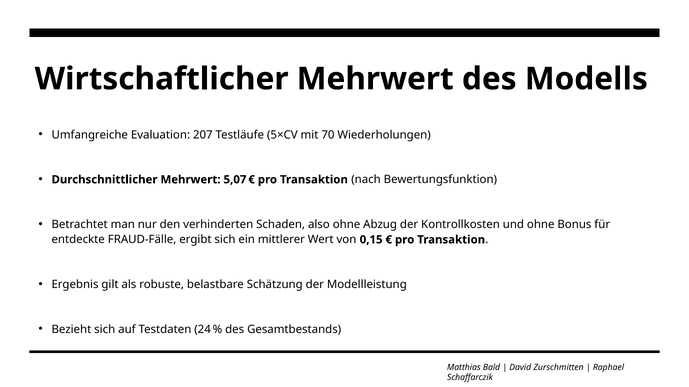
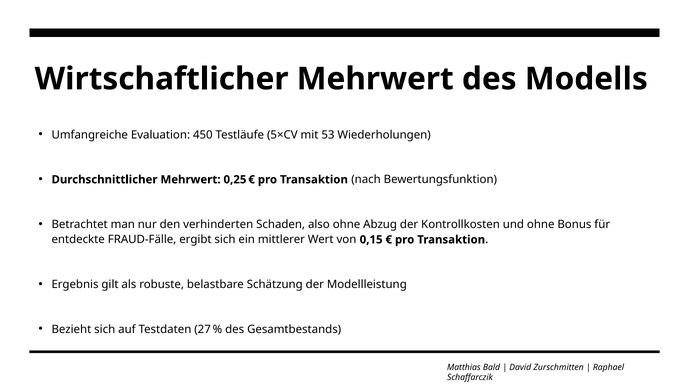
207: 207 -> 450 (203, 135)
70: 70 -> 53 (328, 135)
5,07: 5,07 -> 0,25 (235, 180)
24: 24 -> 27 (203, 330)
